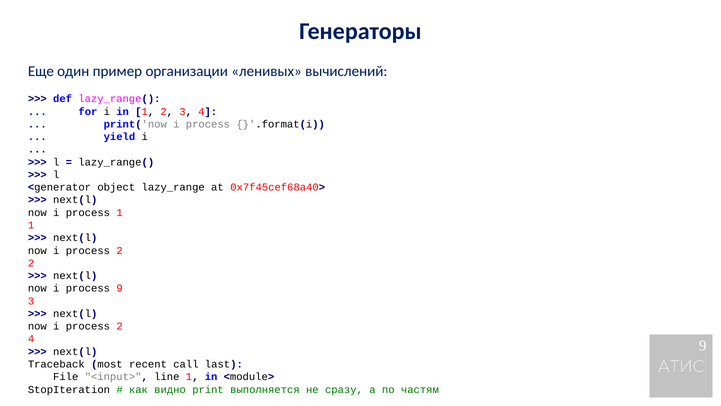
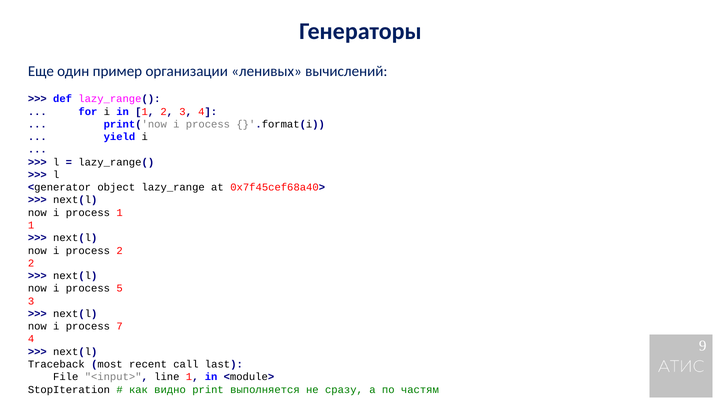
process 9: 9 -> 5 (120, 288)
2: 2 -> 7 (120, 326)
